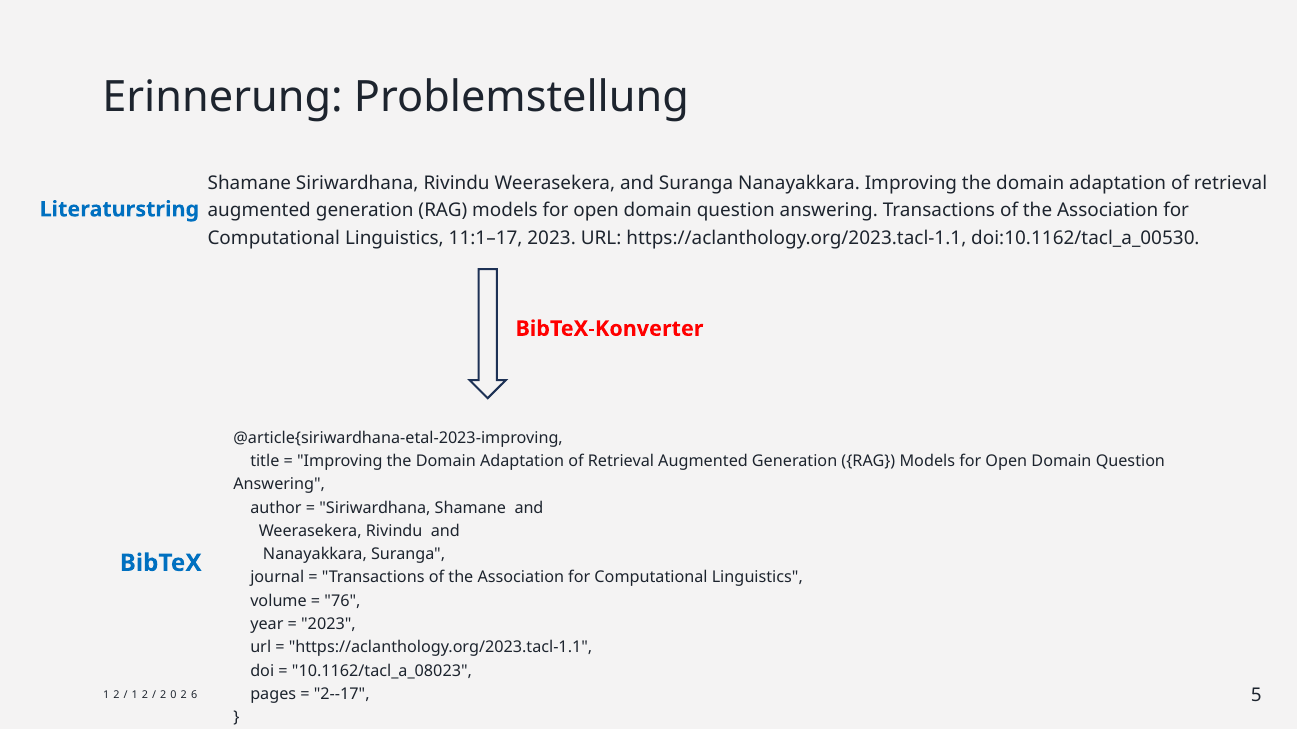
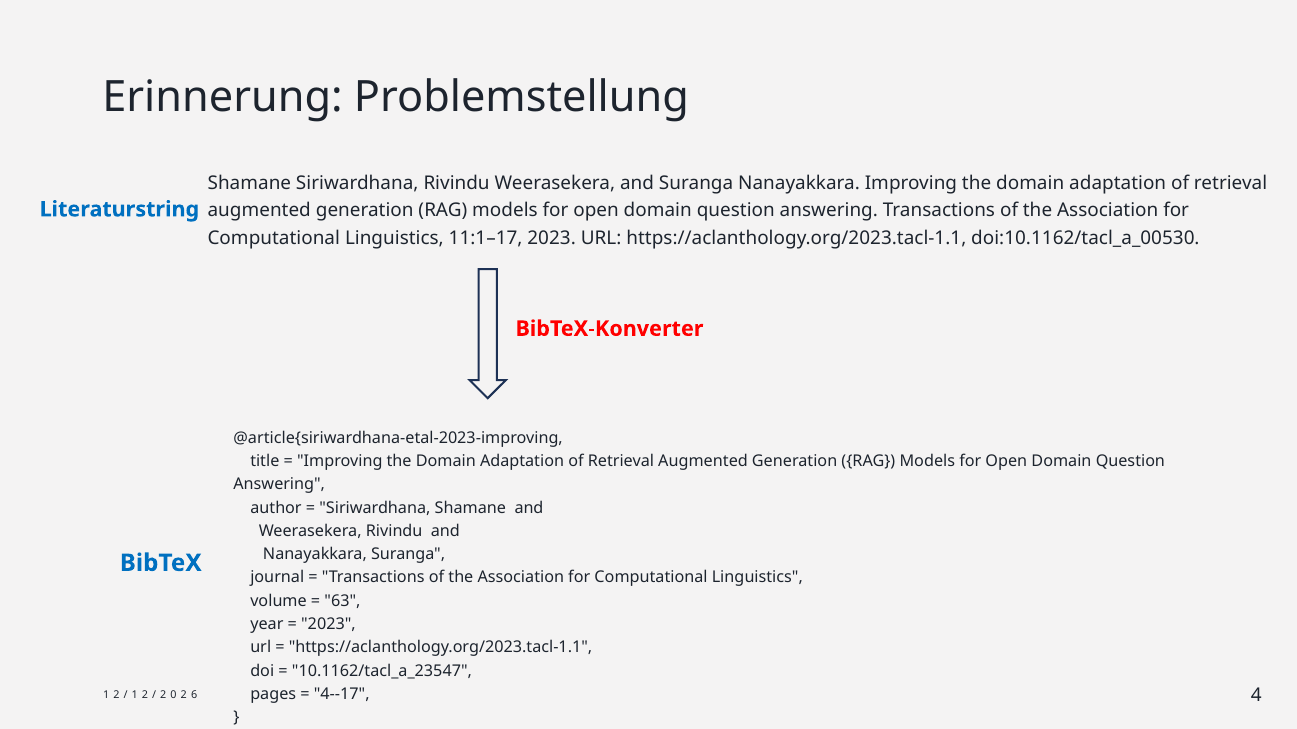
76: 76 -> 63 (343, 601)
10.1162/tacl_a_08023: 10.1162/tacl_a_08023 -> 10.1162/tacl_a_23547 (382, 671)
2--17: 2--17 -> 4--17 (342, 695)
5: 5 -> 4 (1256, 695)
